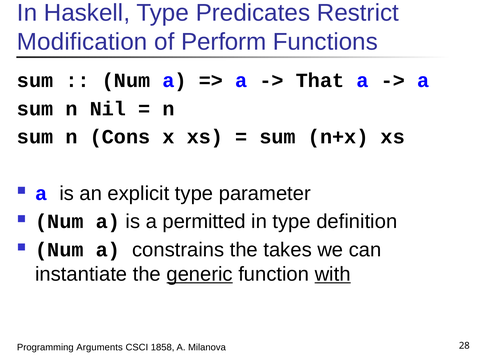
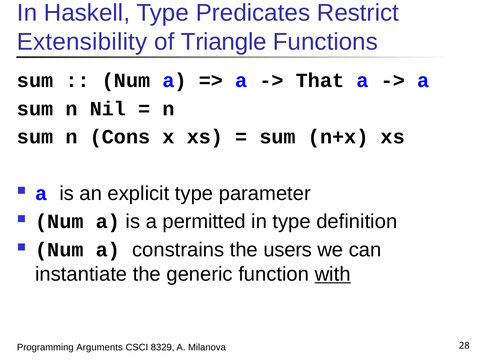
Modification: Modification -> Extensibility (82, 42)
Perform: Perform -> Triangle (224, 42)
takes: takes -> users (288, 250)
generic underline: present -> none (200, 275)
1858: 1858 -> 8329 (163, 348)
